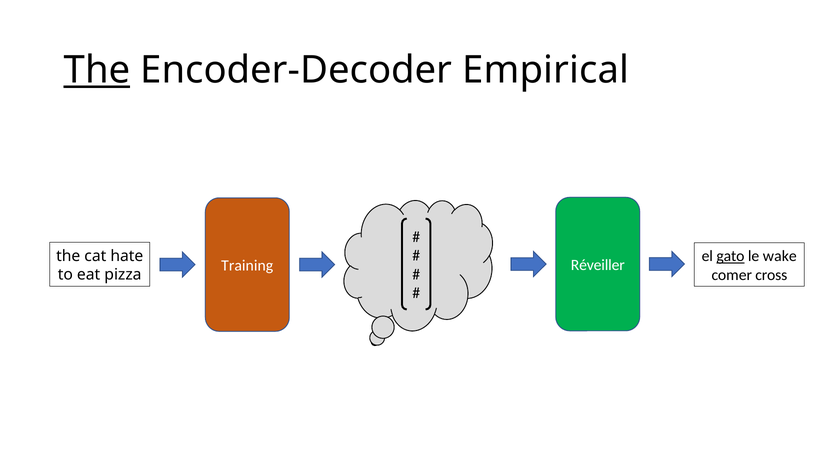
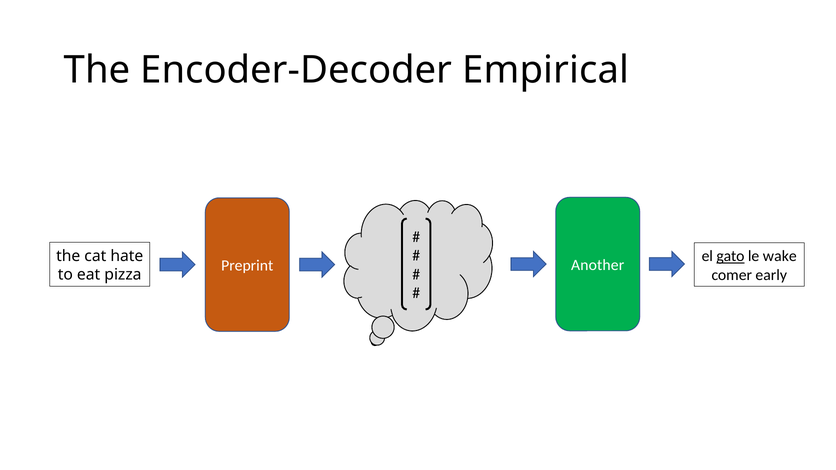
The underline: present -> none (97, 70)
Réveiller: Réveiller -> Another (598, 265)
Training: Training -> Preprint (247, 266)
cross: cross -> early (771, 275)
